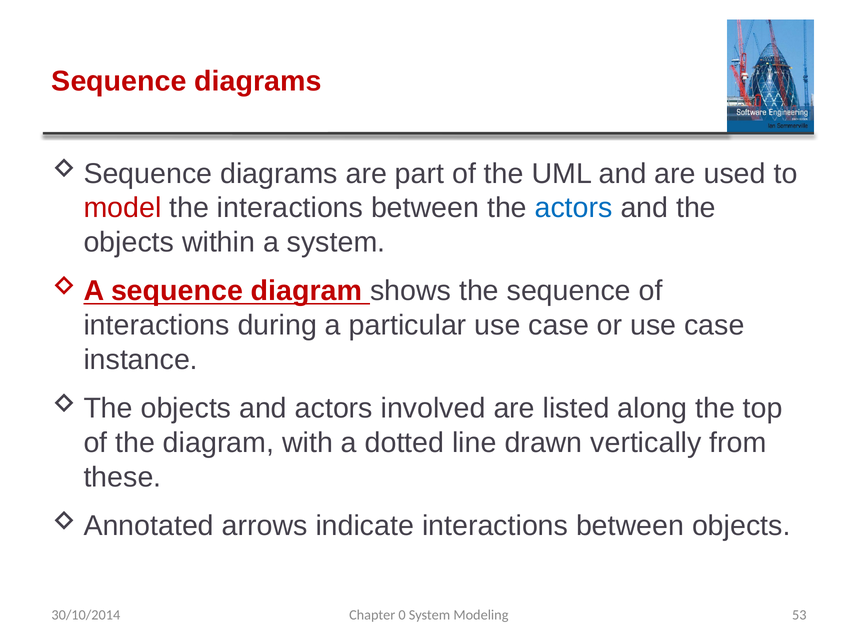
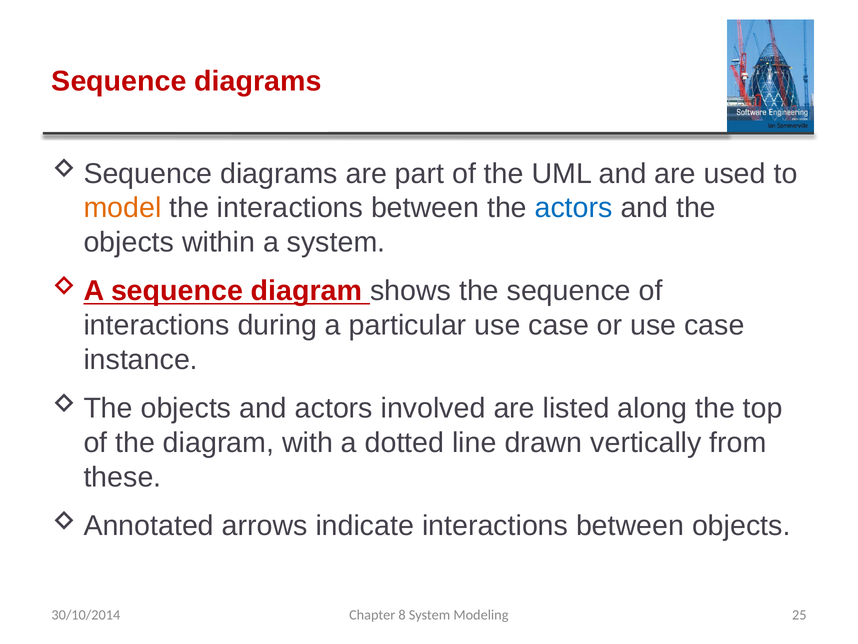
model colour: red -> orange (122, 208)
0: 0 -> 8 (402, 615)
53: 53 -> 25 (799, 614)
